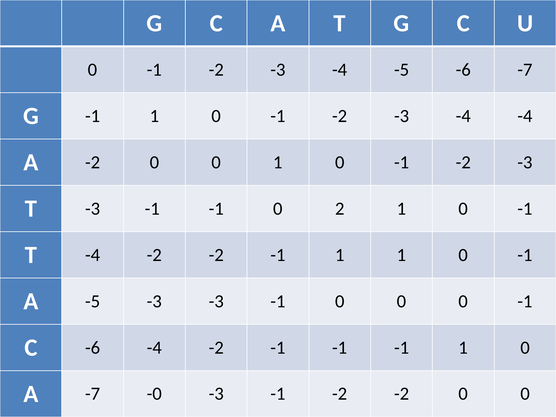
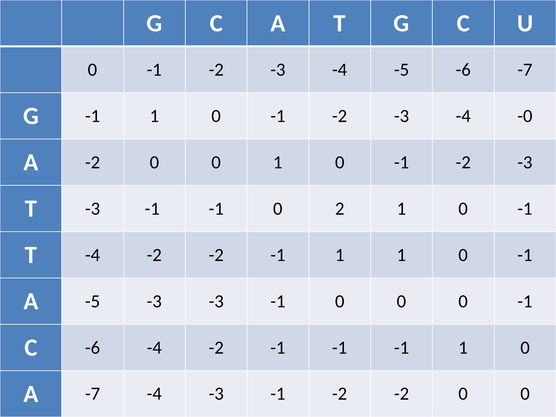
-4 -4: -4 -> -0 (525, 116)
-7 -0: -0 -> -4 (154, 394)
